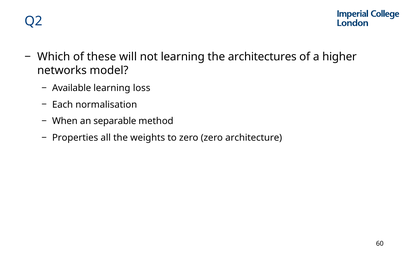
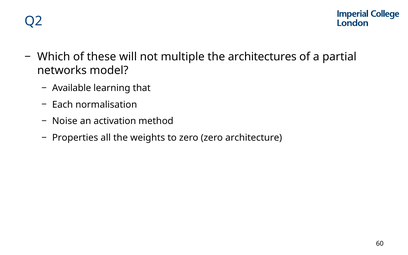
not learning: learning -> multiple (183, 57)
higher: higher -> partial (339, 57)
loss: loss -> that (142, 88)
When: When -> Noise (65, 121)
separable: separable -> activation (115, 121)
